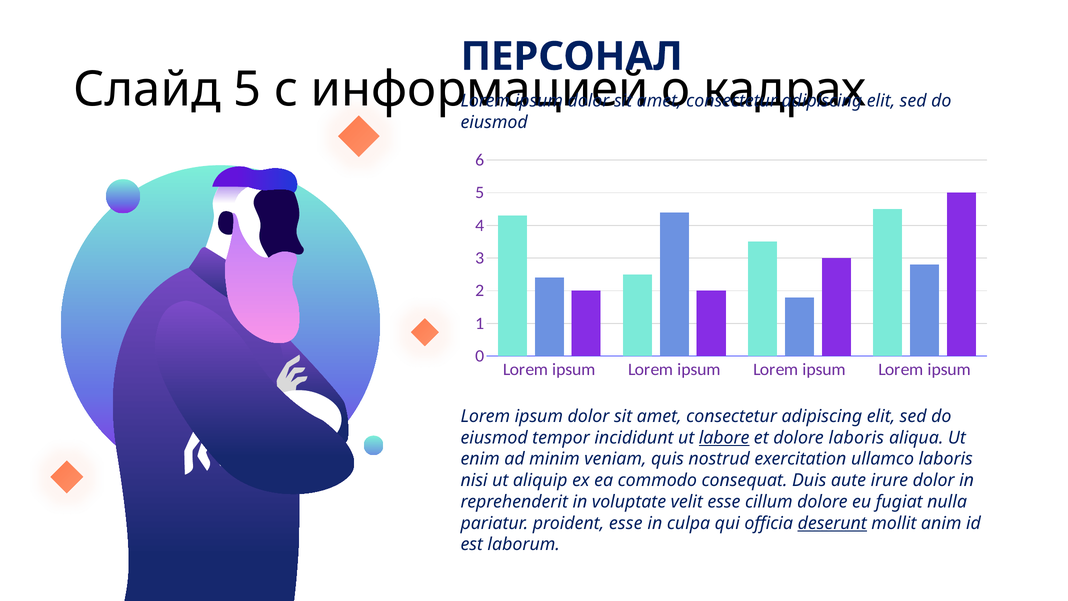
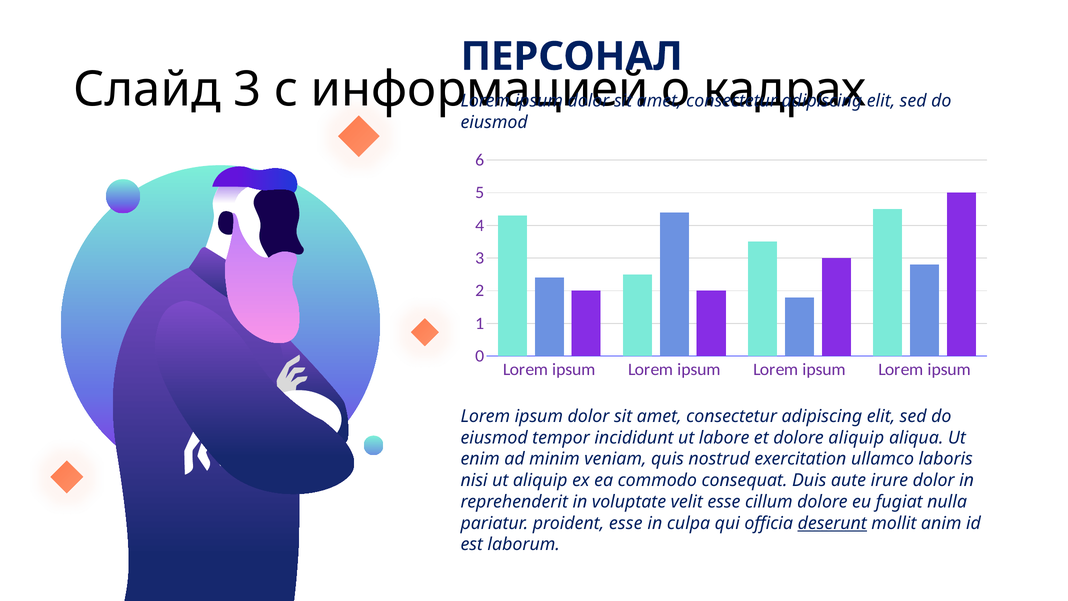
Слайд 5: 5 -> 3 (247, 90)
labore underline: present -> none (724, 438)
dolore laboris: laboris -> aliquip (856, 438)
